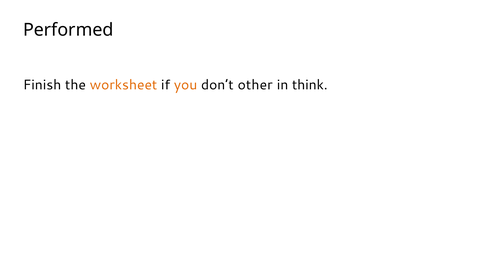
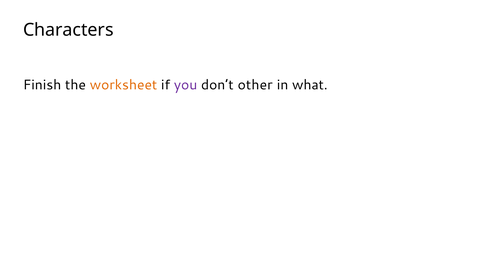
Performed: Performed -> Characters (68, 30)
you colour: orange -> purple (186, 85)
think: think -> what (310, 85)
